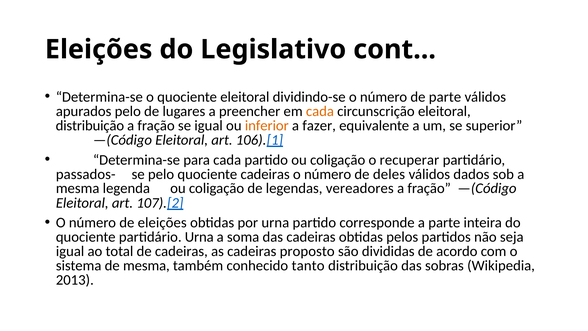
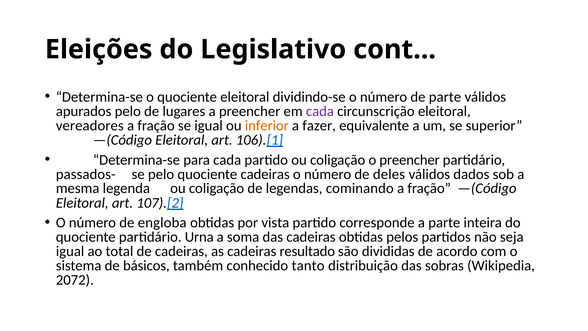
cada colour: orange -> purple (320, 111)
distribuição: distribuição -> vereadores (90, 125)
o recuperar: recuperar -> preencher (410, 160)
vereadores: vereadores -> cominando (360, 188)
de eleições: eleições -> engloba (162, 223)
por urna: urna -> vista (275, 223)
proposto: proposto -> resultado (307, 251)
de mesma: mesma -> básicos (146, 265)
2013: 2013 -> 2072 (75, 280)
